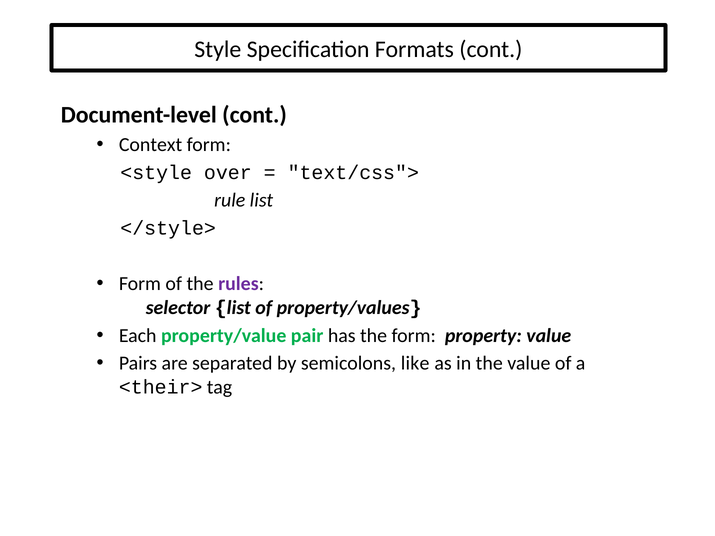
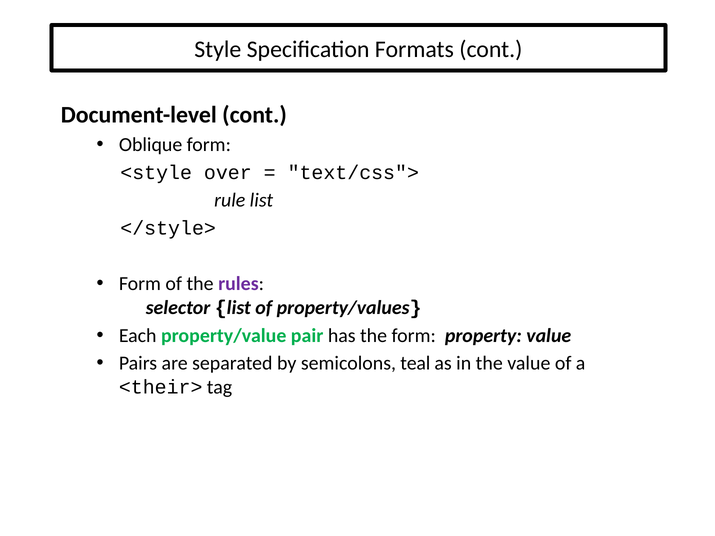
Context: Context -> Oblique (151, 145)
like: like -> teal (415, 364)
